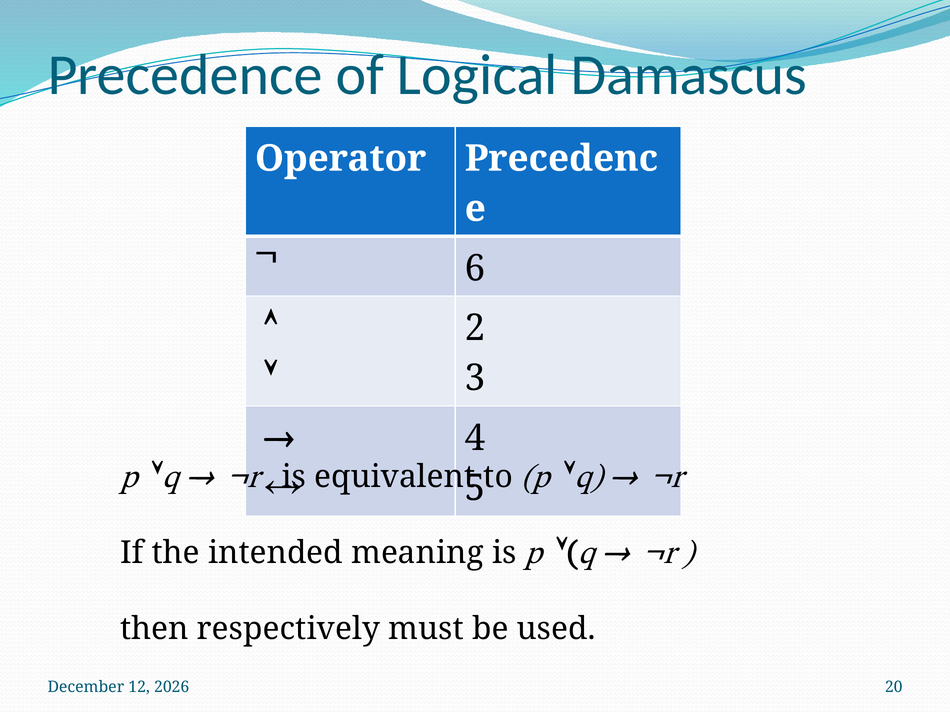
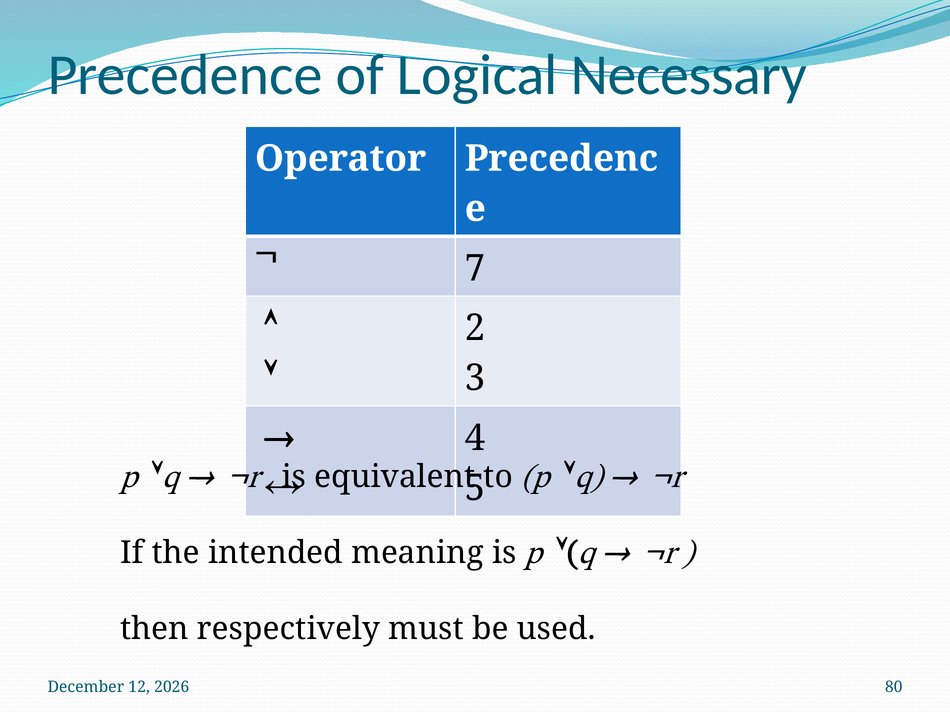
Damascus: Damascus -> Necessary (689, 75)
6: 6 -> 7 (475, 269)
20: 20 -> 80 (894, 687)
